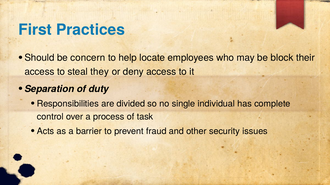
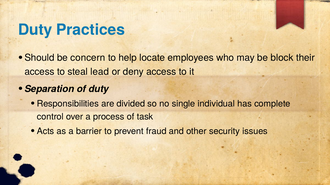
First: First -> Duty (35, 30)
they: they -> lead (100, 72)
